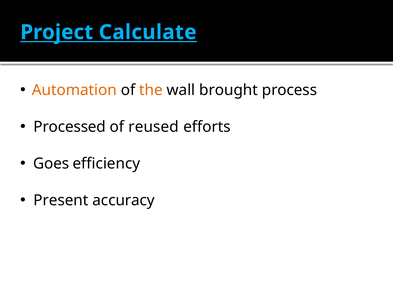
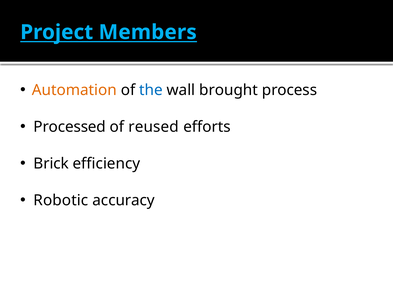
Calculate: Calculate -> Members (148, 32)
the colour: orange -> blue (151, 90)
Goes: Goes -> Brick (51, 164)
Present: Present -> Robotic (61, 200)
